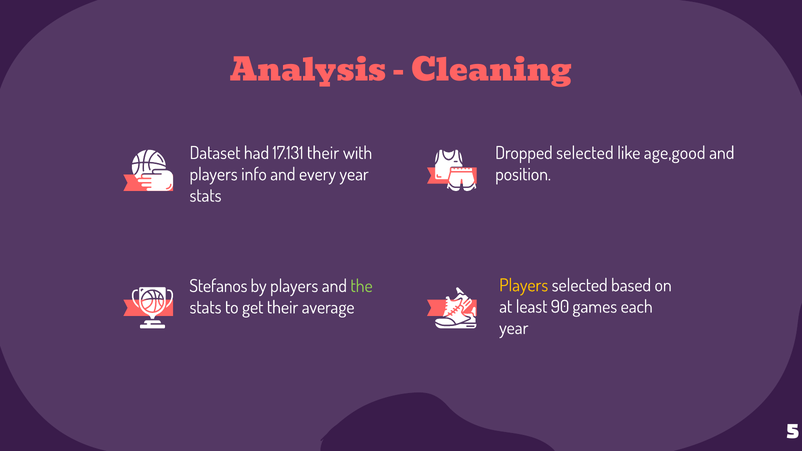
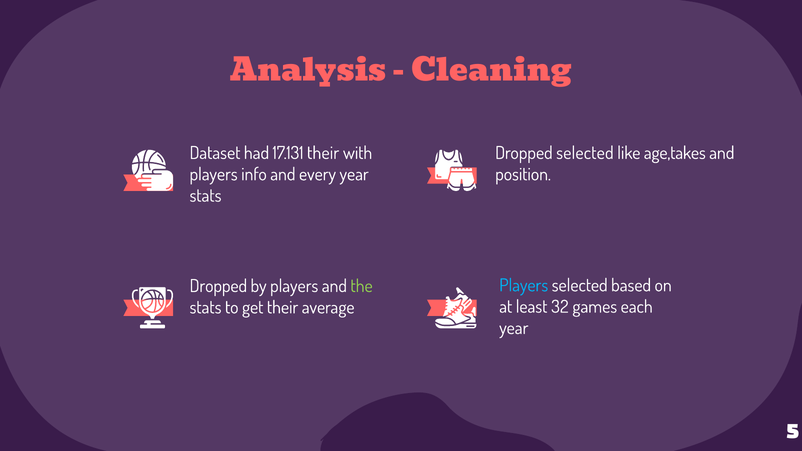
age,good: age,good -> age,takes (675, 153)
Players colour: yellow -> light blue (524, 286)
Stefanos: Stefanos -> Dropped (218, 286)
90: 90 -> 32 (560, 307)
